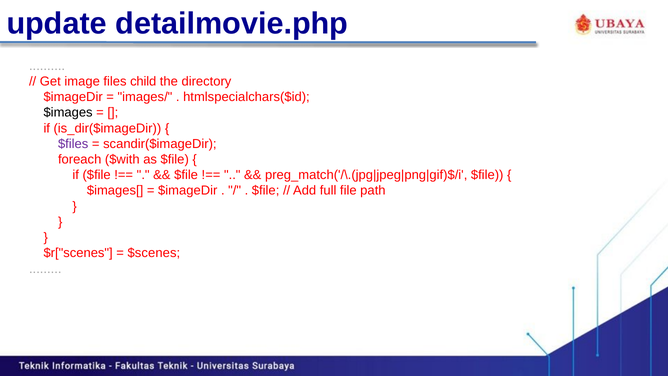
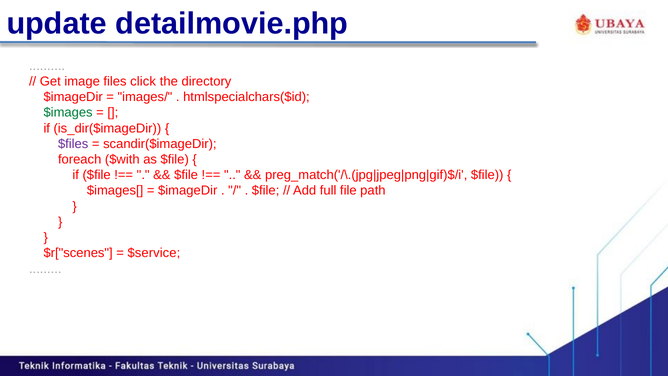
child: child -> click (143, 81)
$images colour: black -> green (68, 113)
$scenes: $scenes -> $service (154, 253)
